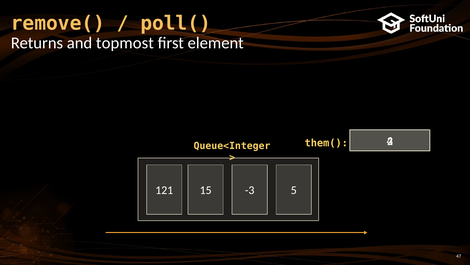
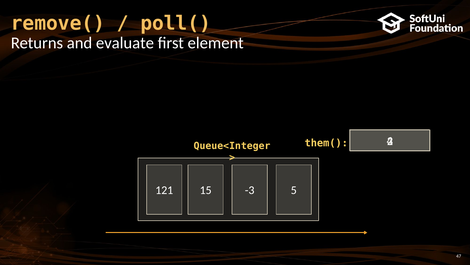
topmost: topmost -> evaluate (125, 43)
